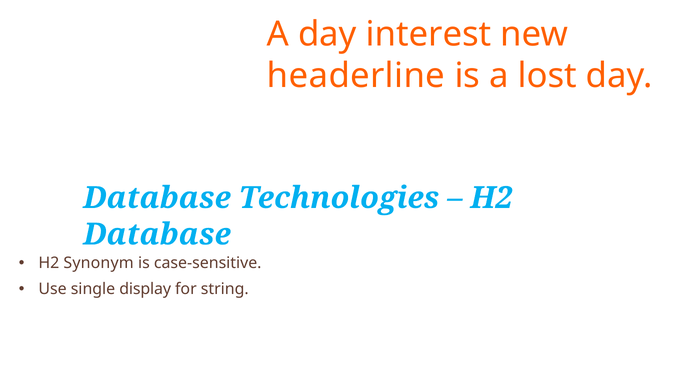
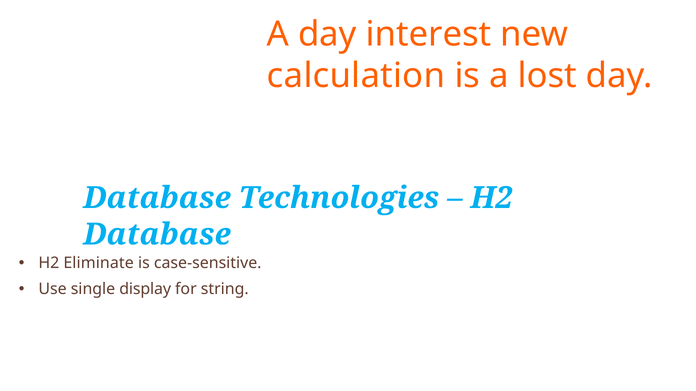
headerline: headerline -> calculation (356, 76)
Synonym: Synonym -> Eliminate (99, 263)
